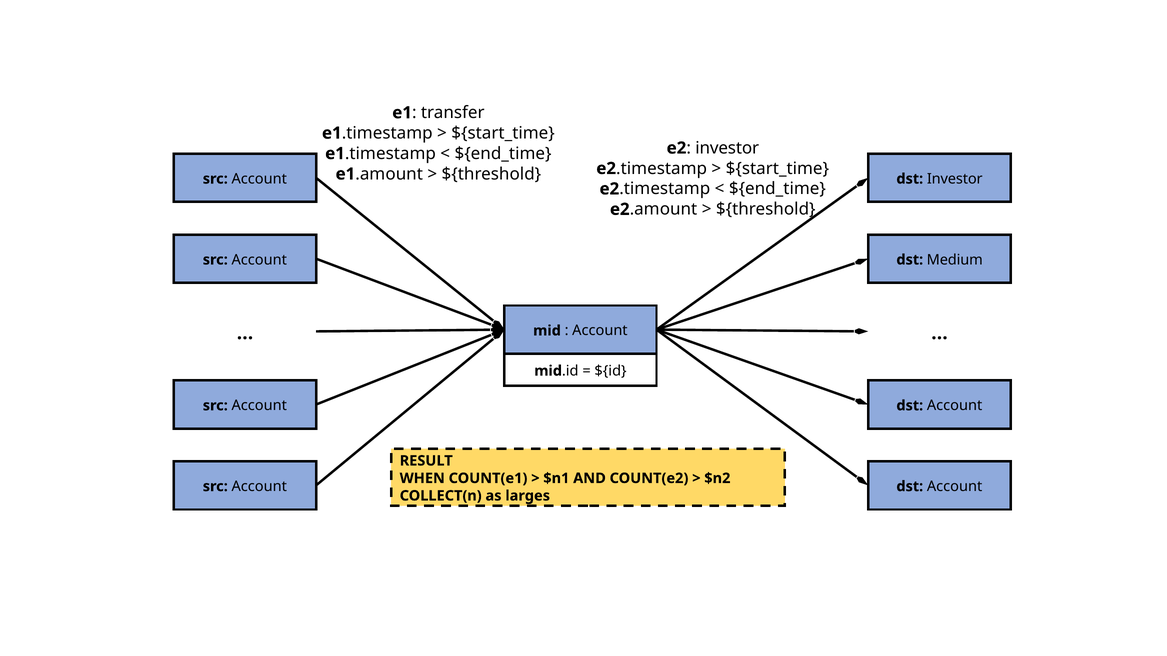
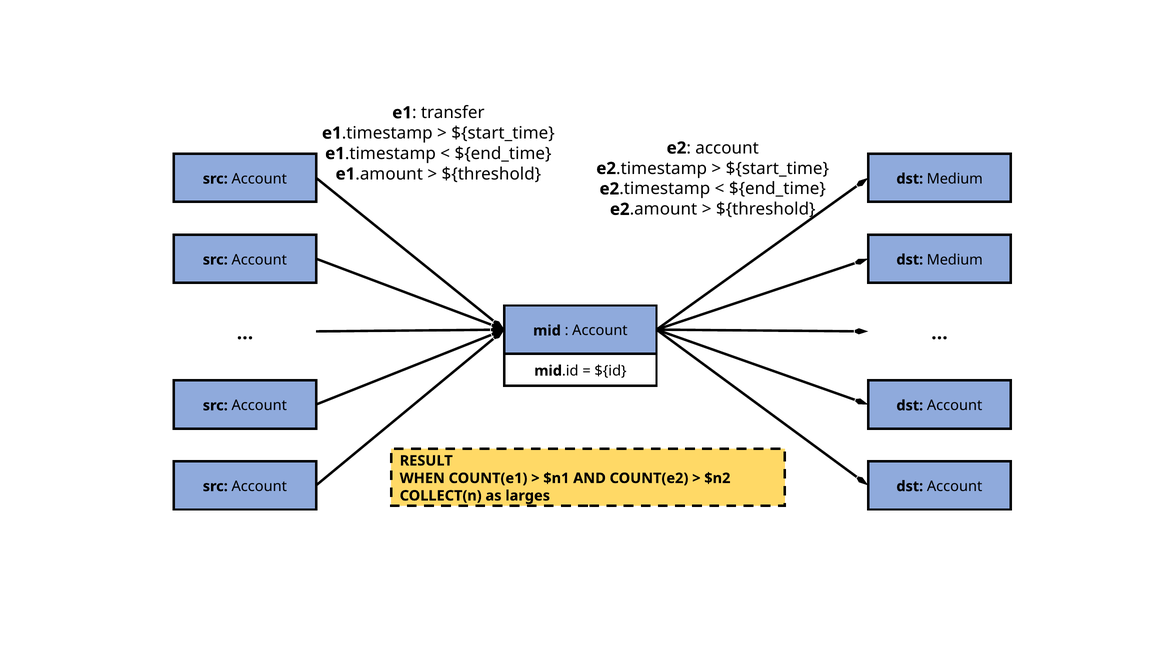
e2 investor: investor -> account (727, 148)
Investor: Investor -> Medium (955, 179)
